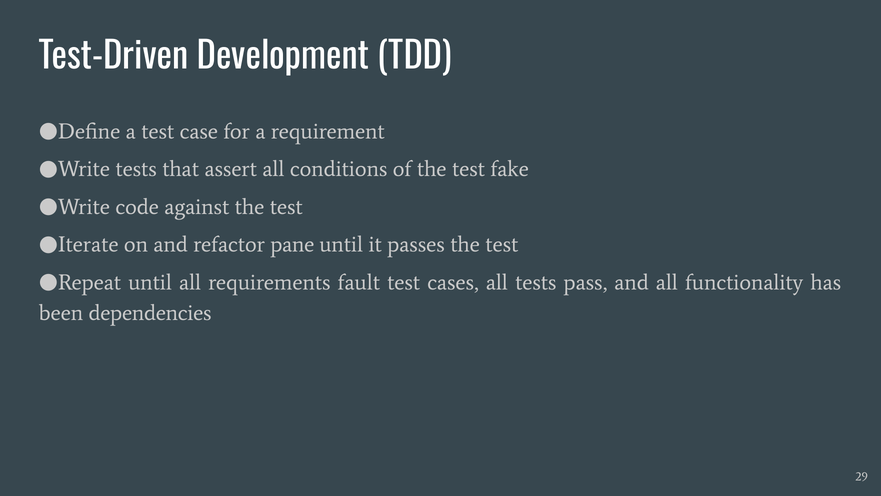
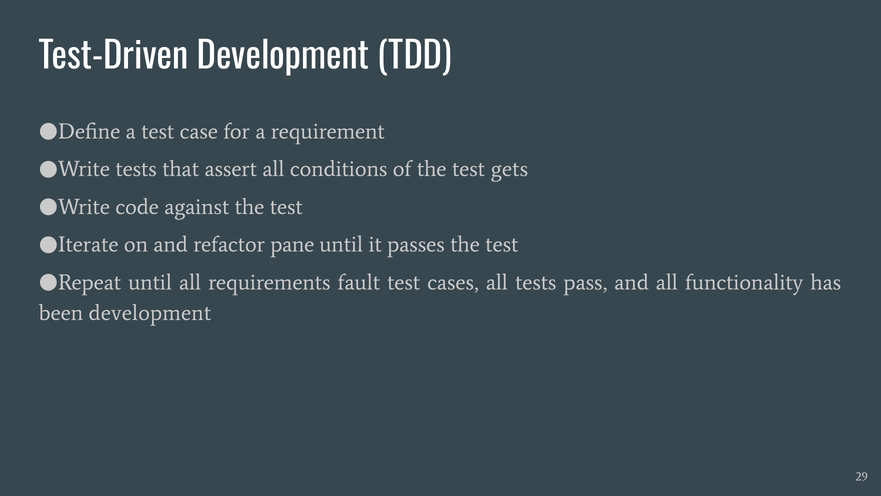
fake: fake -> gets (509, 169)
been dependencies: dependencies -> development (150, 313)
